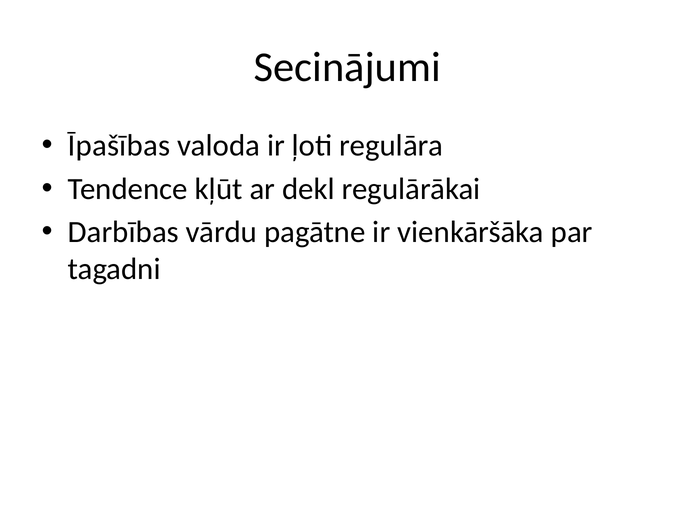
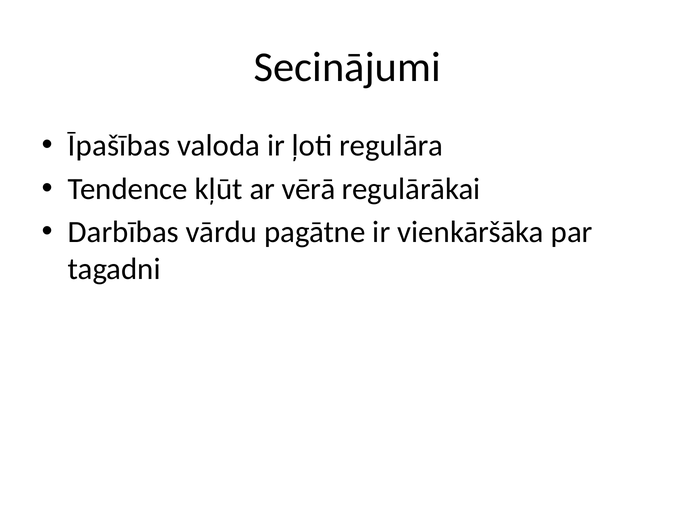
dekl: dekl -> vērā (309, 189)
